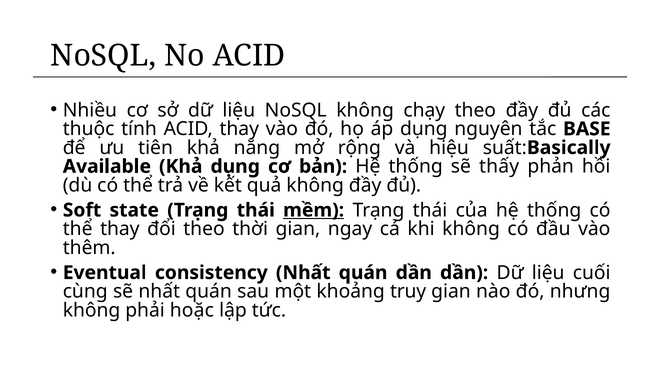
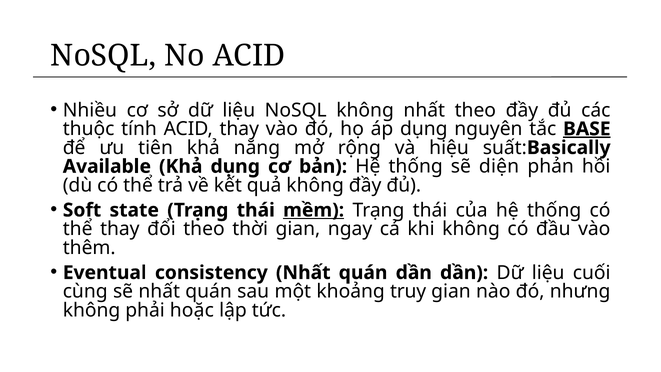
không chạy: chạy -> nhất (424, 110)
BASE underline: none -> present (587, 129)
thấy: thấy -> diện (499, 166)
